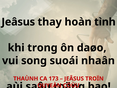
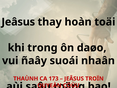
tình: tình -> toäi (105, 22)
song: song -> ñaây (34, 60)
